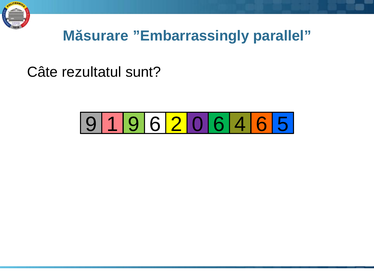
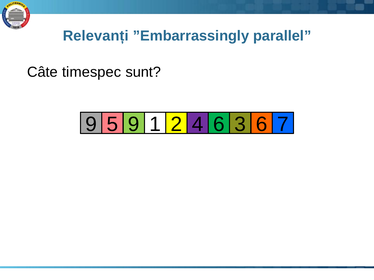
Măsurare: Măsurare -> Relevanți (96, 36)
rezultatul: rezultatul -> timespec (92, 72)
1: 1 -> 5 (112, 124)
9 6: 6 -> 1 (155, 124)
0: 0 -> 4 (198, 124)
4: 4 -> 3 (240, 124)
5: 5 -> 7 (283, 125)
